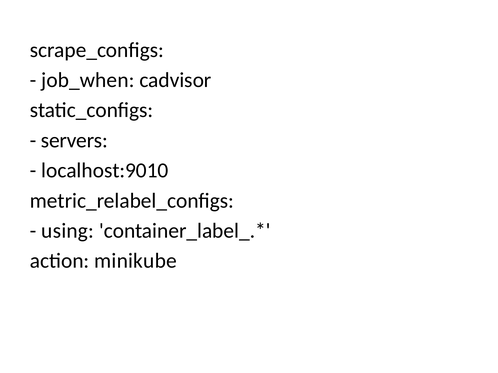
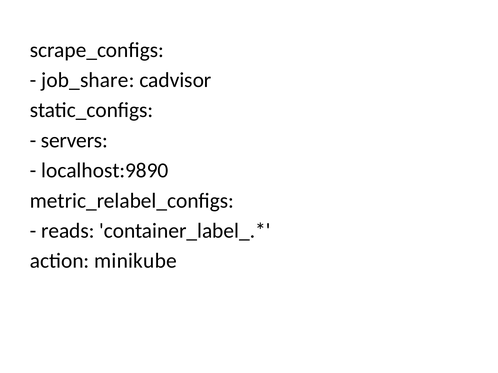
job_when: job_when -> job_share (88, 80)
localhost:9010: localhost:9010 -> localhost:9890 (105, 171)
using: using -> reads (68, 231)
